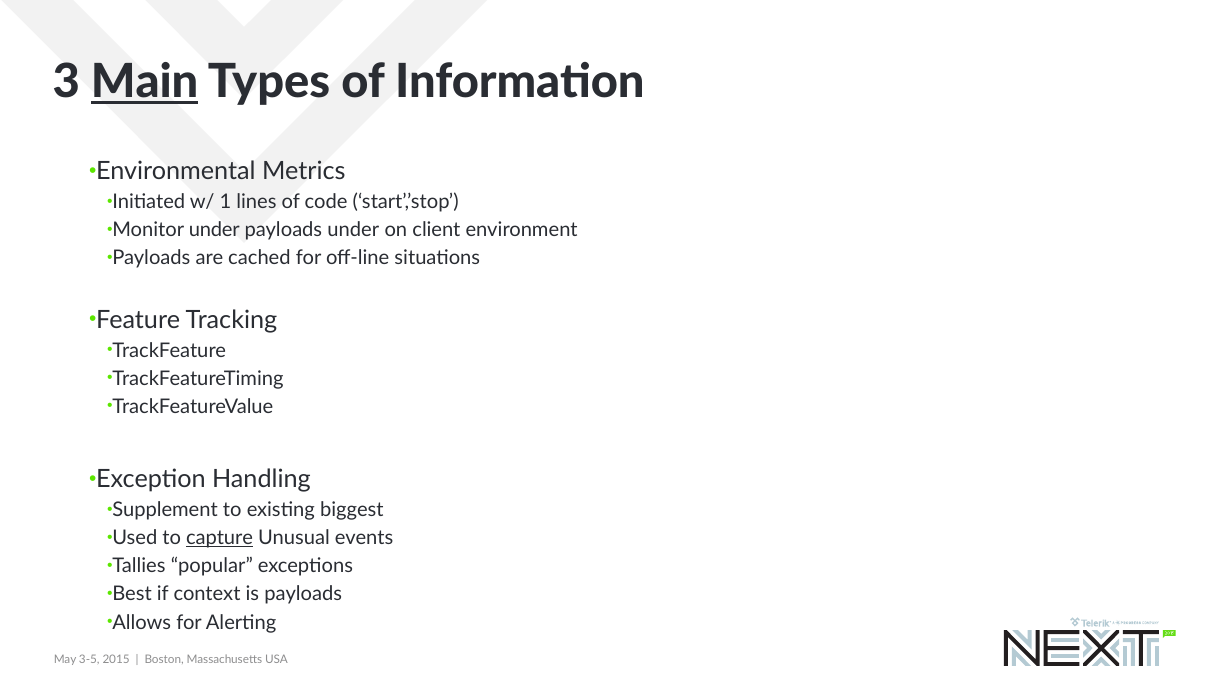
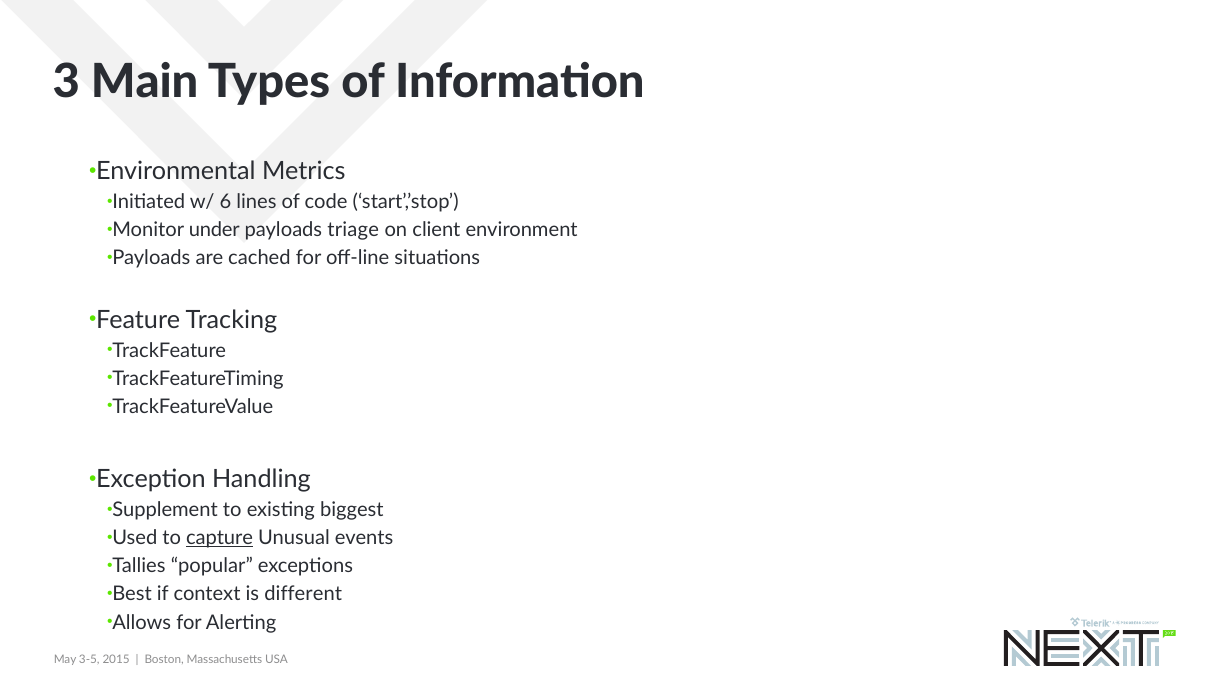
Main underline: present -> none (145, 82)
1: 1 -> 6 (225, 202)
payloads under: under -> triage (353, 230)
is payloads: payloads -> different (303, 594)
